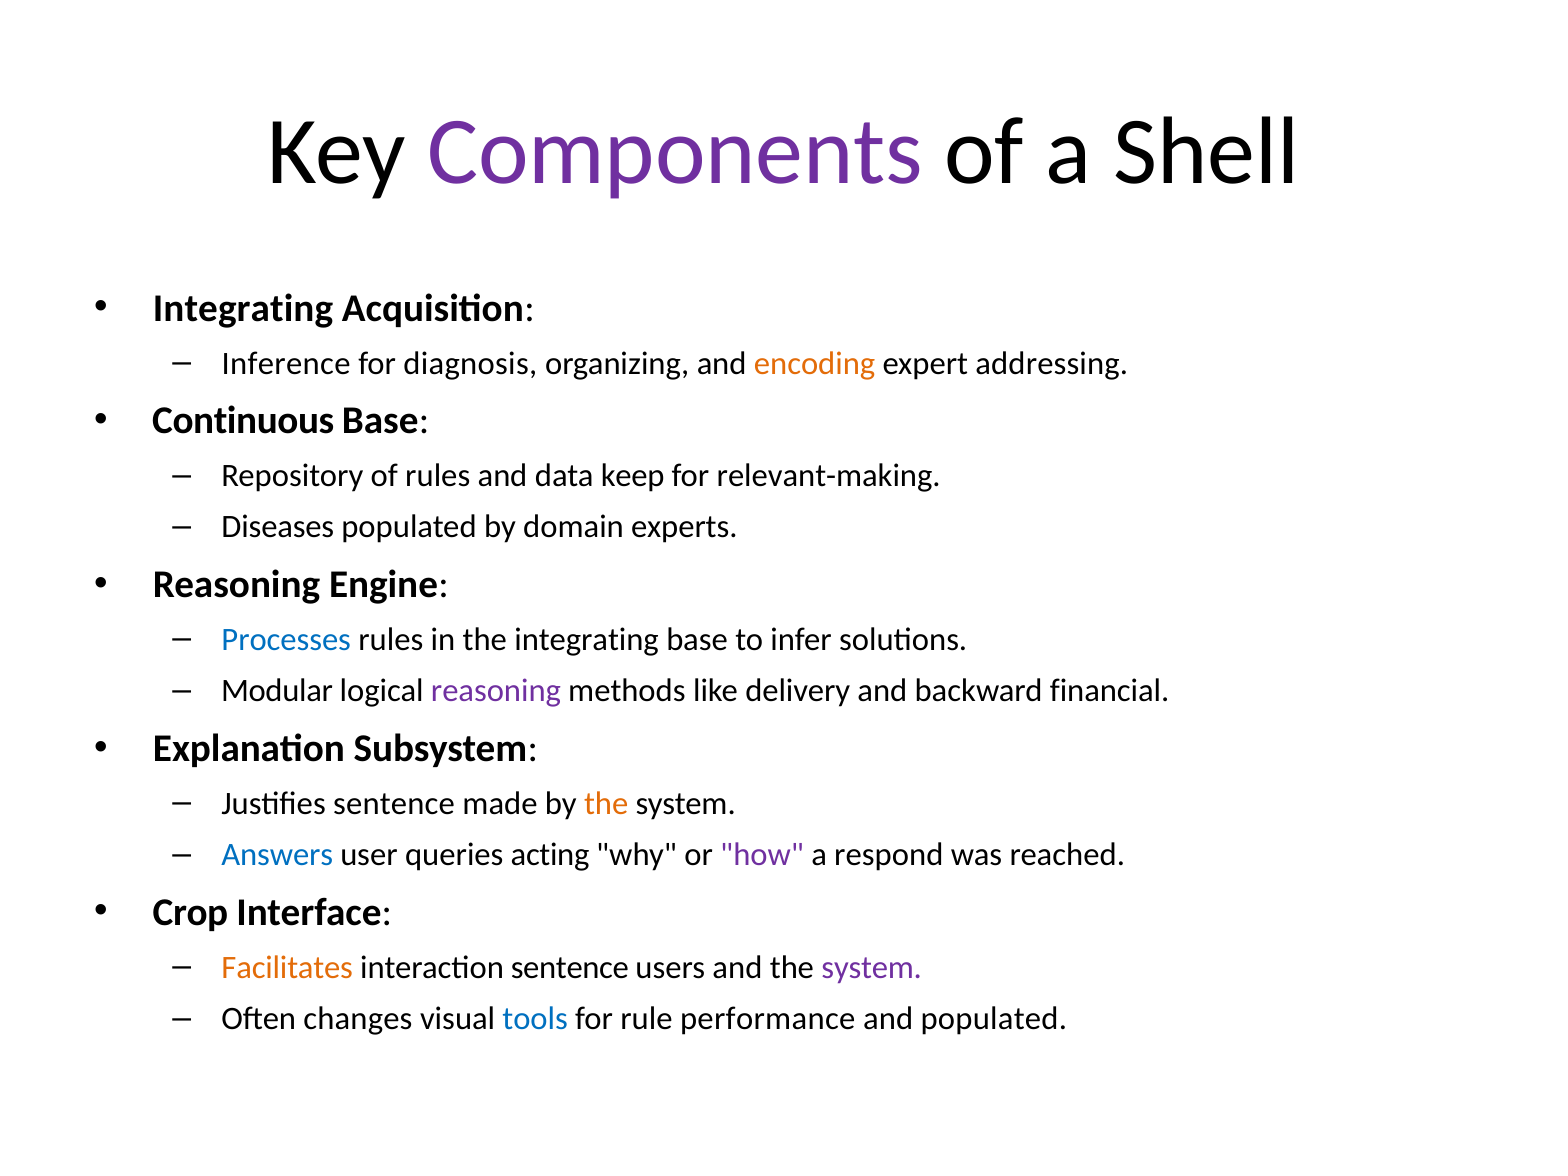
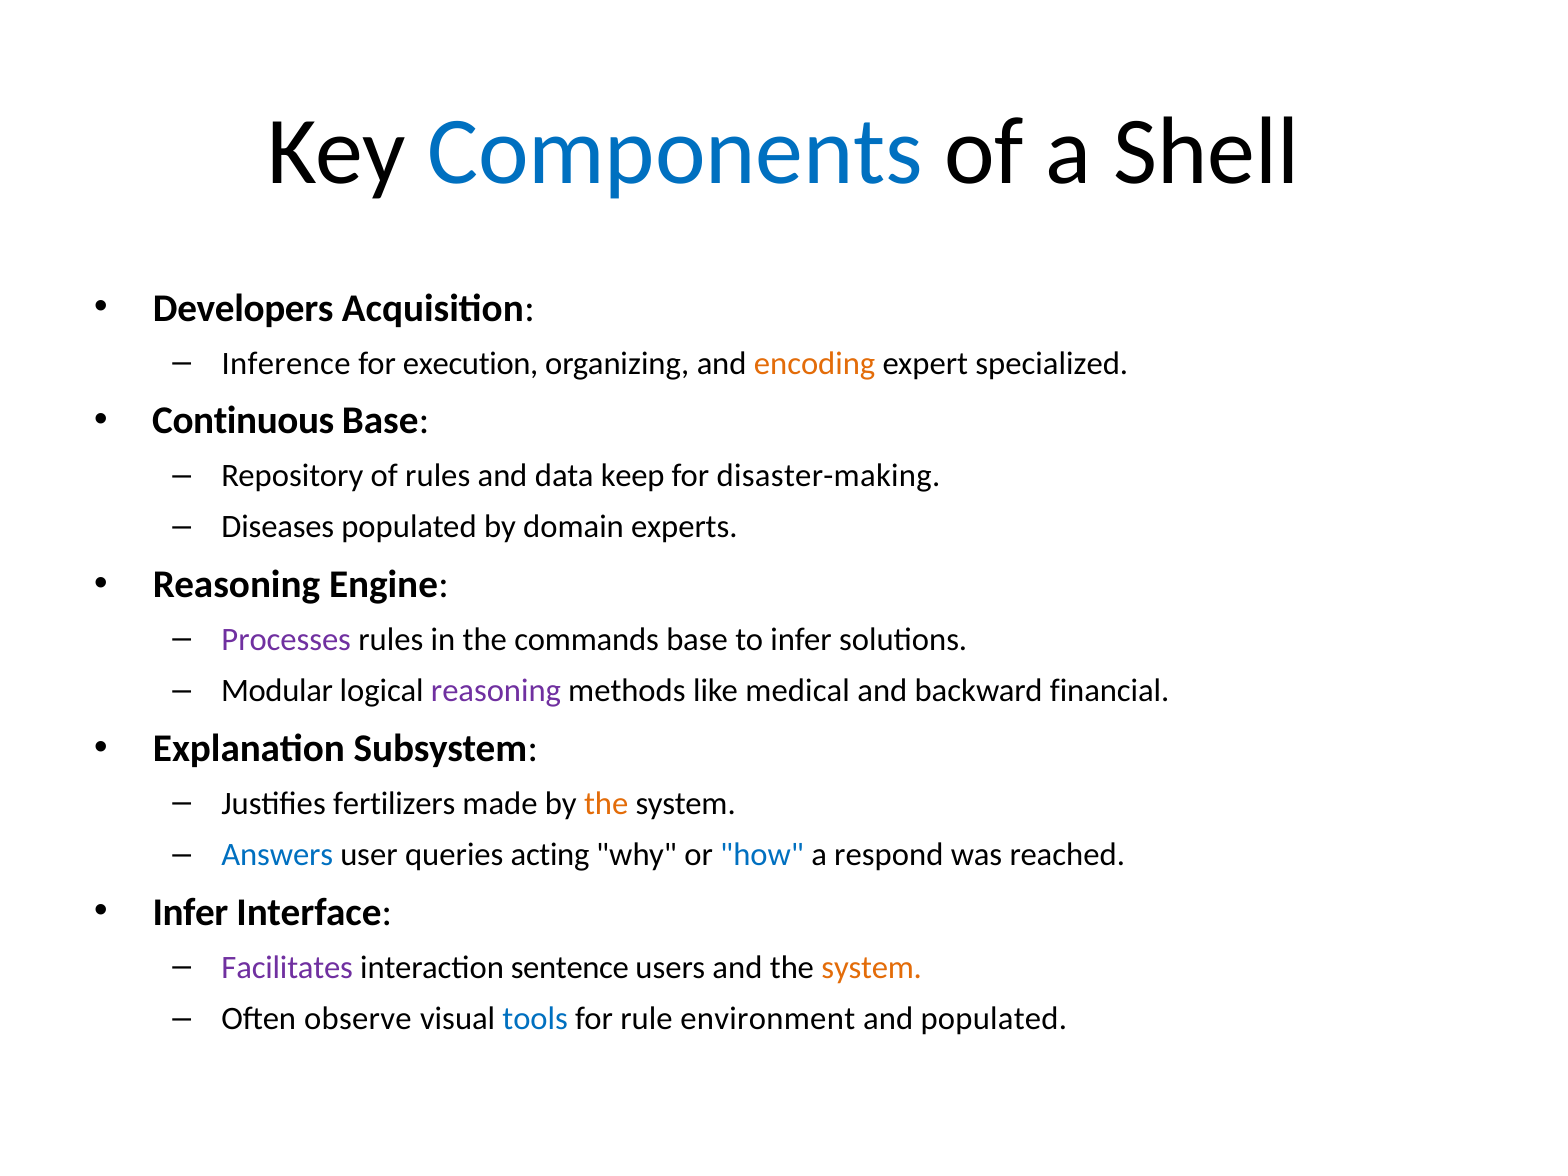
Components colour: purple -> blue (675, 152)
Integrating: Integrating -> Developers (243, 309)
diagnosis: diagnosis -> execution (471, 363)
addressing: addressing -> specialized (1052, 363)
relevant-making: relevant-making -> disaster-making (828, 476)
Processes colour: blue -> purple (286, 640)
the integrating: integrating -> commands (587, 640)
delivery: delivery -> medical (798, 691)
Justifies sentence: sentence -> fertilizers (394, 803)
how colour: purple -> blue (762, 855)
Crop: Crop -> Infer (190, 912)
Facilitates colour: orange -> purple (287, 967)
system colour: purple -> orange (872, 967)
changes: changes -> observe (358, 1019)
performance: performance -> environment (768, 1019)
